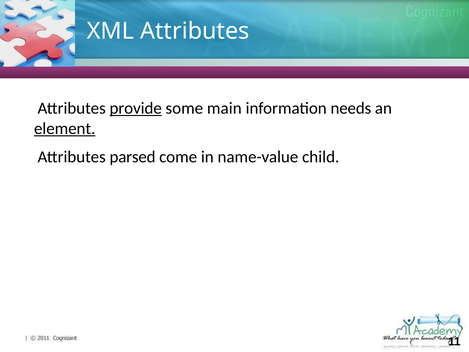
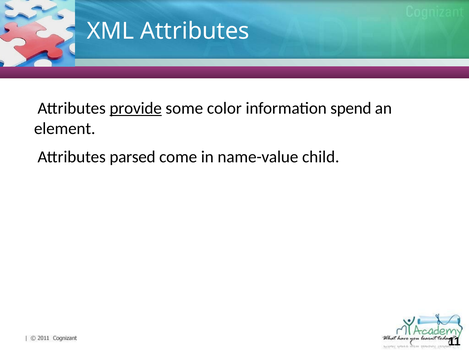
main: main -> color (224, 108)
needs: needs -> spend (351, 108)
element underline: present -> none (65, 129)
